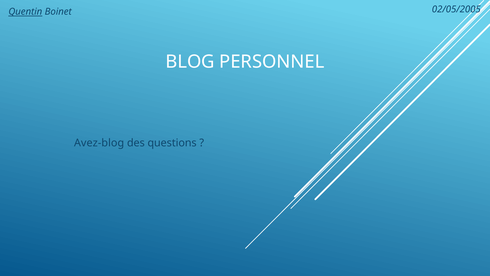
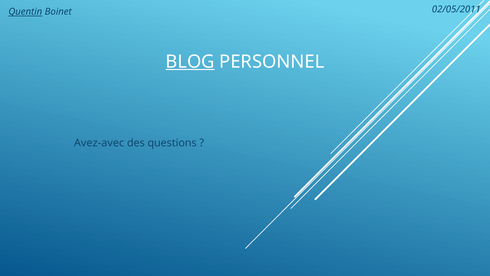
02/05/2005: 02/05/2005 -> 02/05/2011 (456, 9)
BLOG underline: none -> present (190, 62)
Avez-blog: Avez-blog -> Avez-avec (99, 143)
